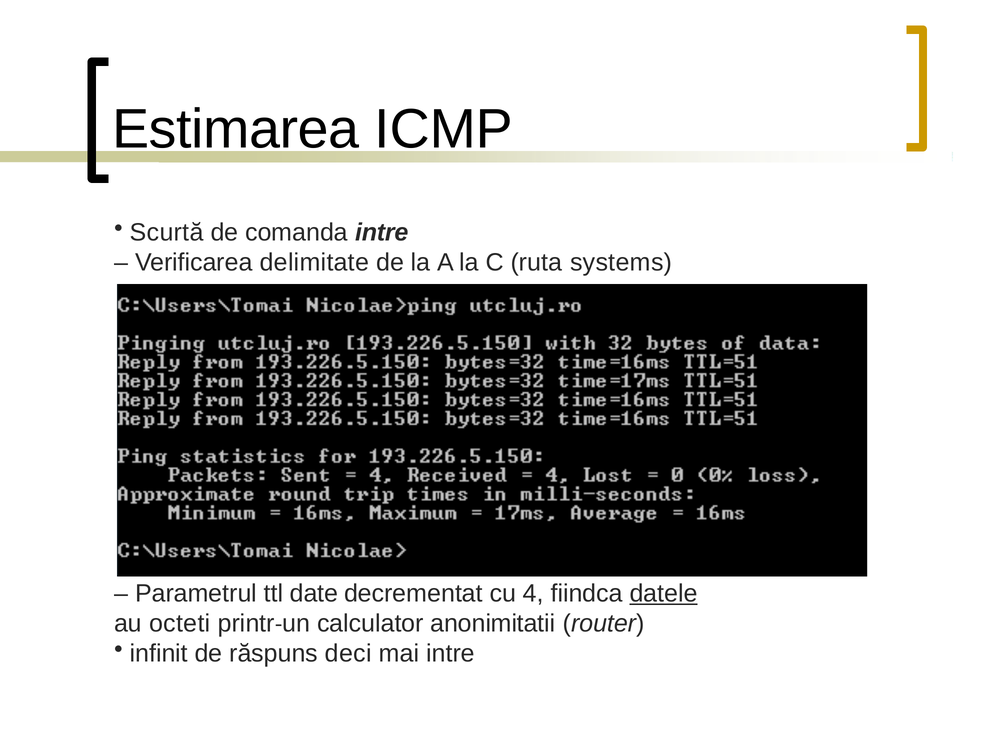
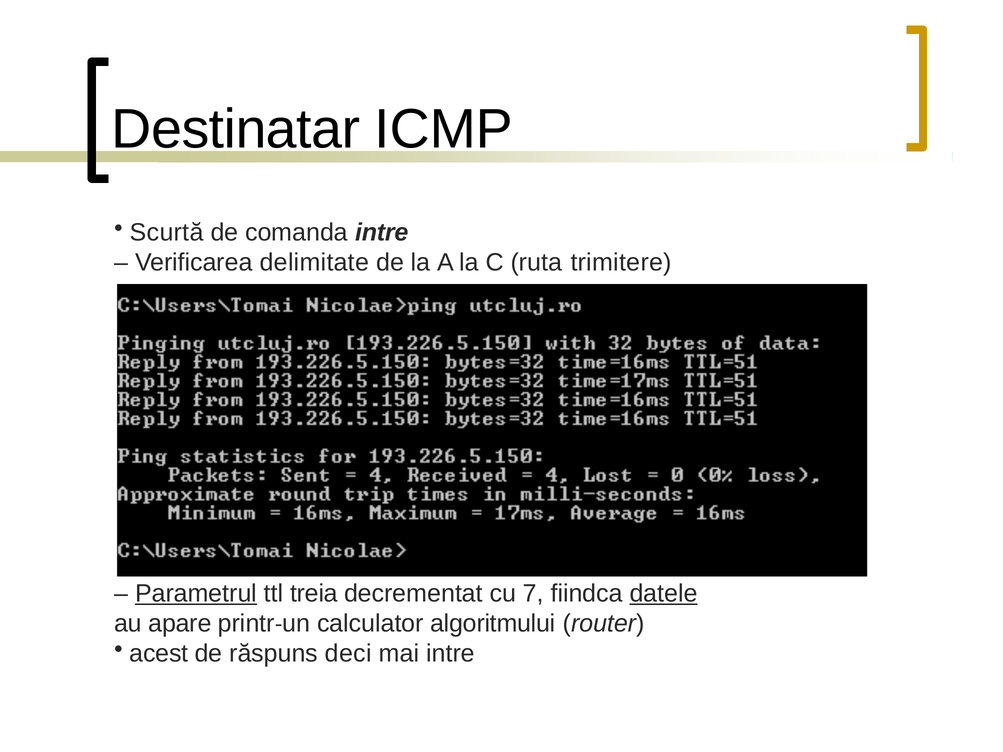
Estimarea: Estimarea -> Destinatar (236, 129)
systems: systems -> trimitere (621, 263)
Parametrul underline: none -> present (196, 594)
date: date -> treia (314, 594)
4: 4 -> 7 (533, 594)
octeti: octeti -> apare (180, 624)
anonimitatii: anonimitatii -> algoritmului (493, 624)
infinit: infinit -> acest (159, 654)
